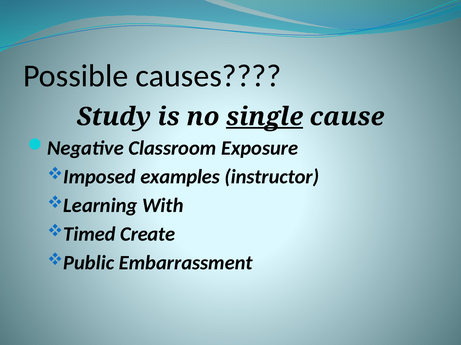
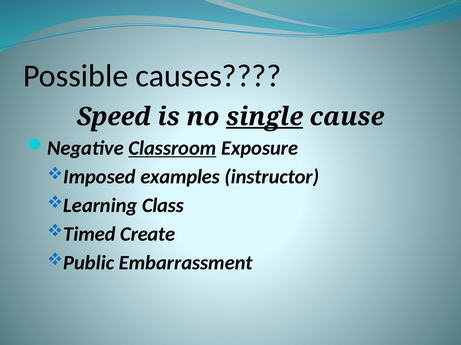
Study: Study -> Speed (114, 117)
Classroom underline: none -> present (172, 148)
With: With -> Class (163, 206)
